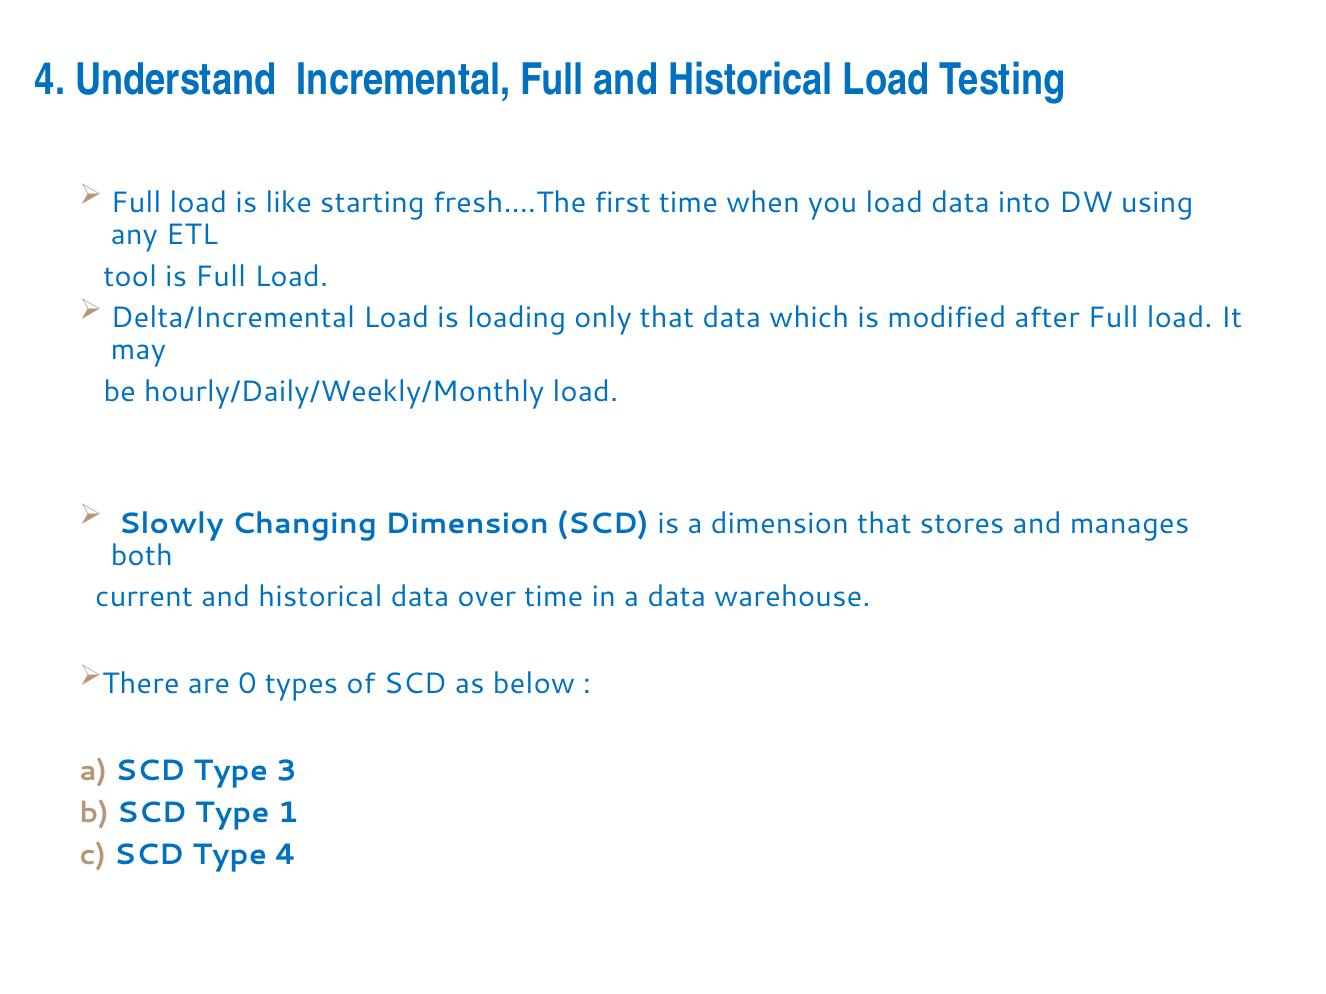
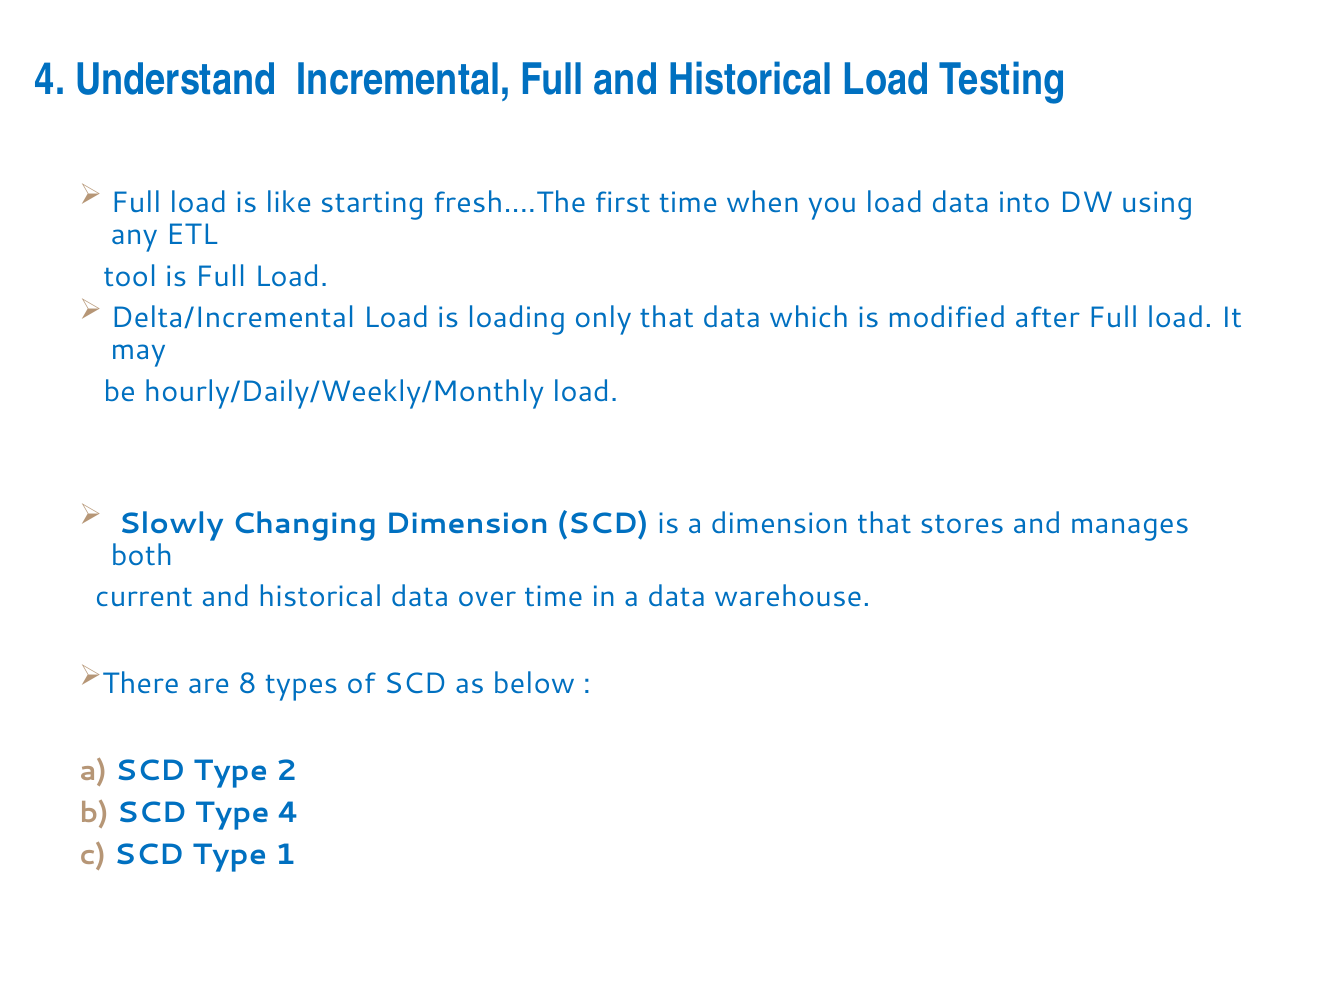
0: 0 -> 8 (247, 684)
3: 3 -> 2 (286, 771)
Type 1: 1 -> 4 (288, 813)
Type 4: 4 -> 1 (285, 855)
